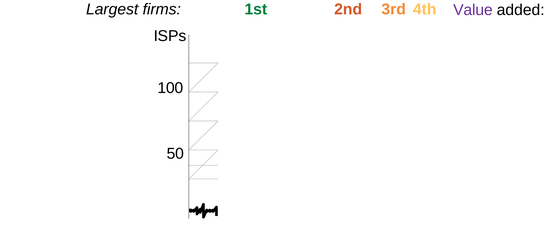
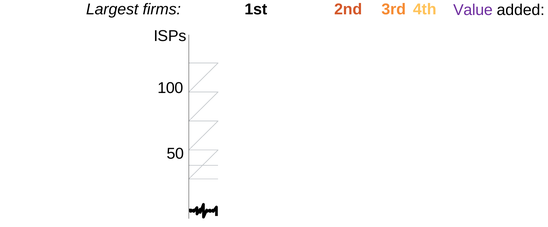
1st colour: green -> black (256, 9)
